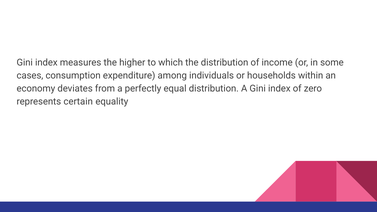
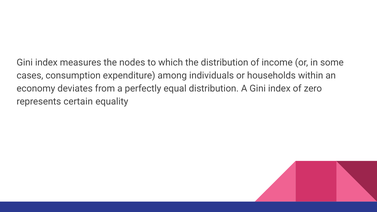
higher: higher -> nodes (132, 62)
